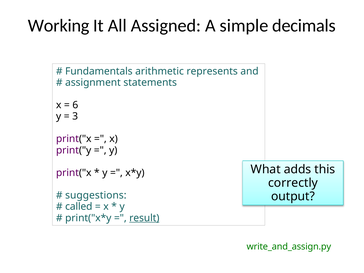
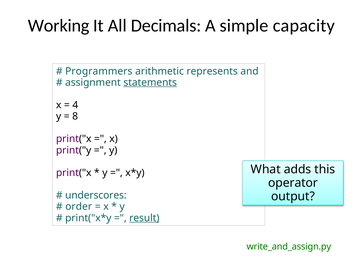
Assigned: Assigned -> Decimals (166, 26)
decimals: decimals -> capacity (304, 26)
Fundamentals: Fundamentals -> Programmers (99, 71)
statements underline: none -> present (150, 82)
6: 6 -> 4 (75, 105)
3: 3 -> 8 (75, 116)
correctly: correctly -> operator (293, 183)
suggestions: suggestions -> underscores (96, 195)
called: called -> order (79, 207)
